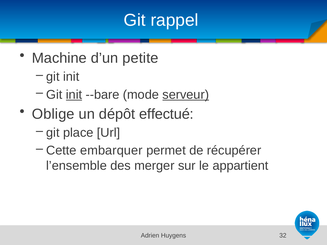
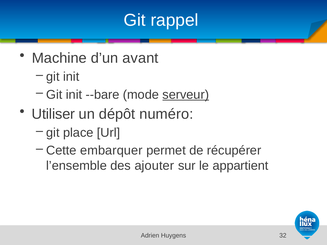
petite: petite -> avant (140, 58)
init underline: present -> none (74, 95)
Oblige: Oblige -> Utiliser (53, 114)
effectué: effectué -> numéro (166, 114)
merger: merger -> ajouter (154, 166)
